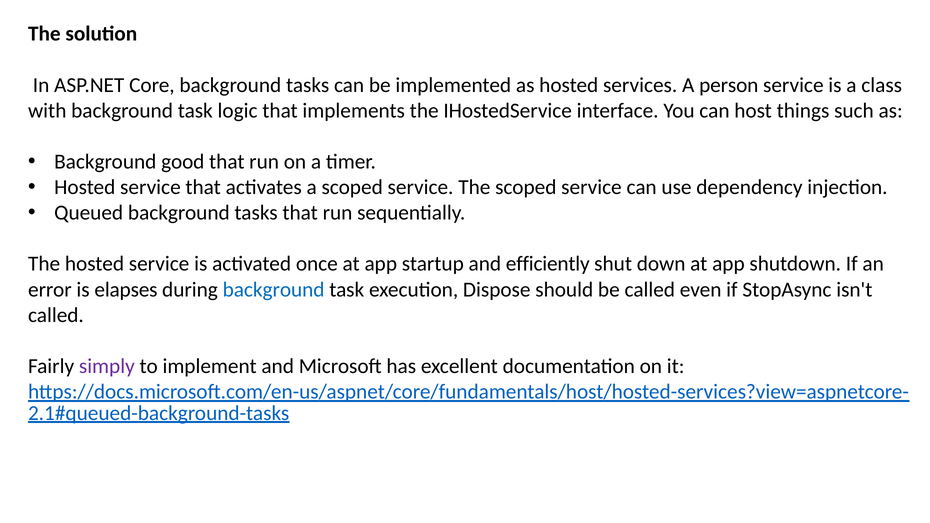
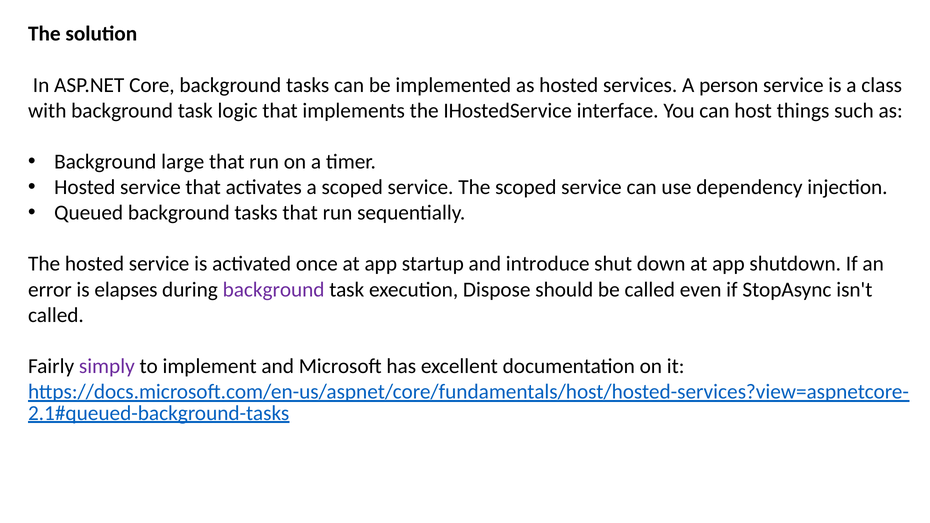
good: good -> large (183, 162)
efficiently: efficiently -> introduce (548, 264)
background colour: blue -> purple (274, 290)
